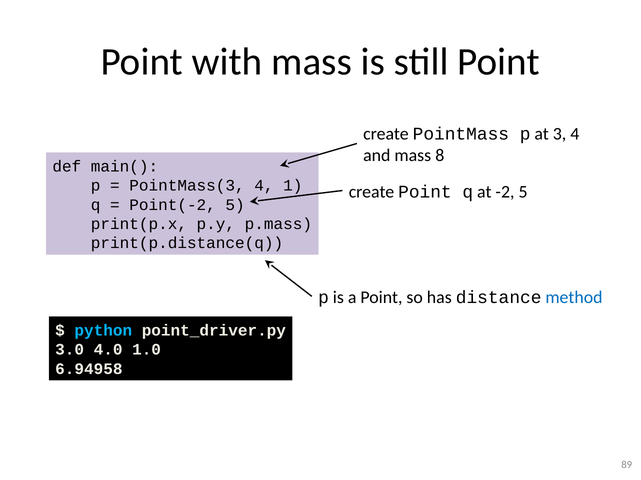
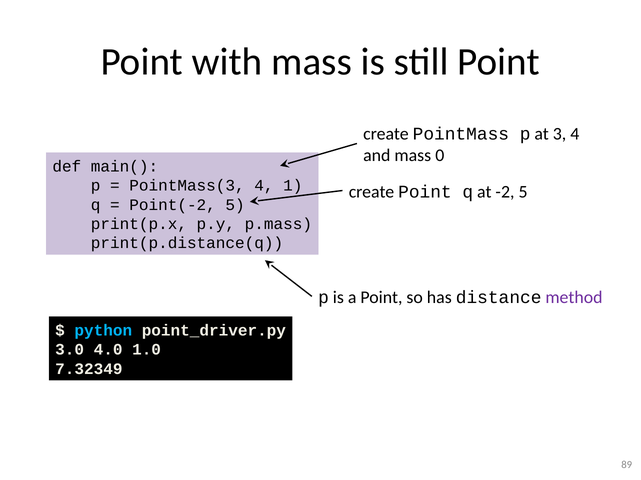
8: 8 -> 0 (440, 156)
method colour: blue -> purple (574, 298)
6.94958: 6.94958 -> 7.32349 (89, 369)
